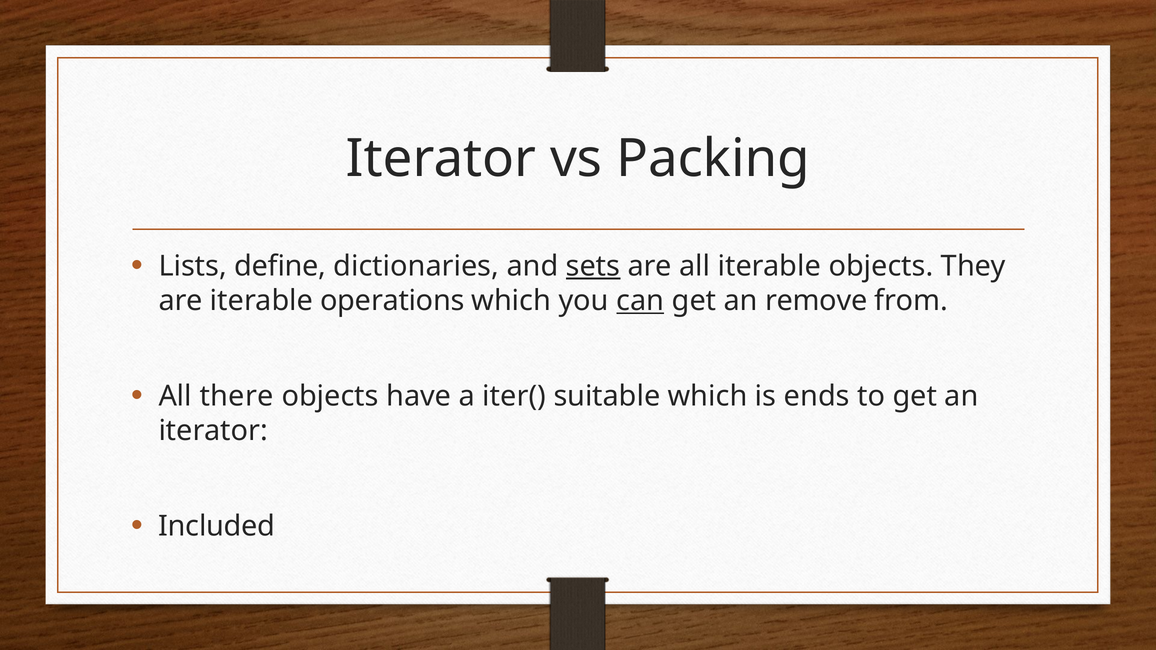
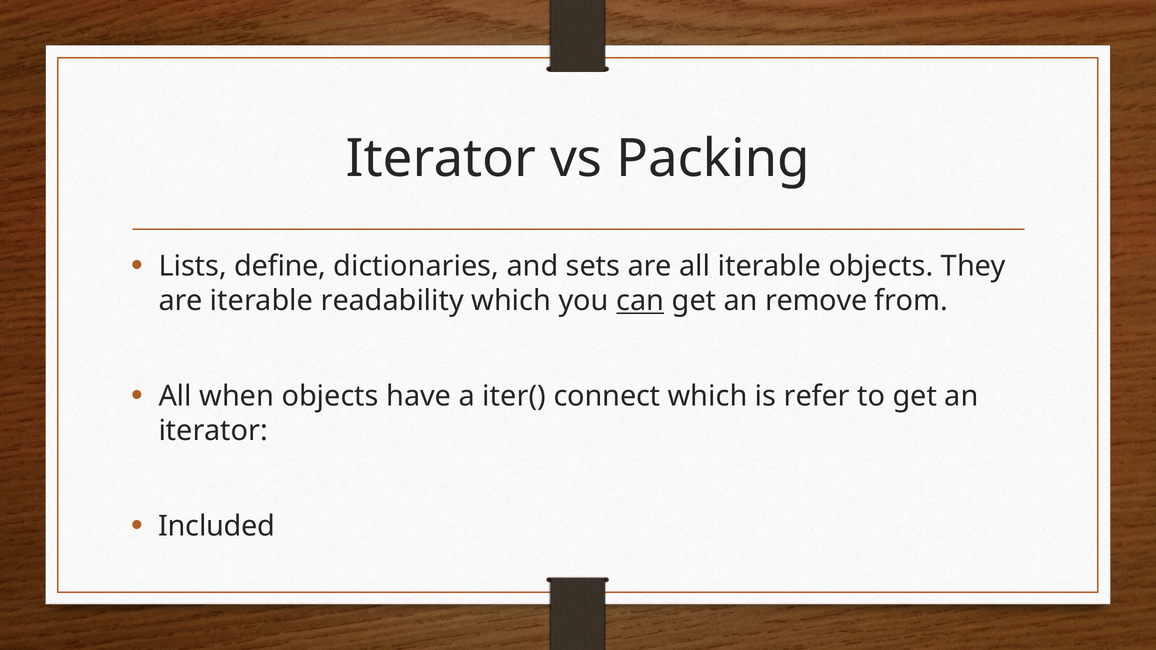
sets underline: present -> none (593, 266)
operations: operations -> readability (392, 301)
there: there -> when (237, 396)
suitable: suitable -> connect (607, 396)
ends: ends -> refer (817, 396)
